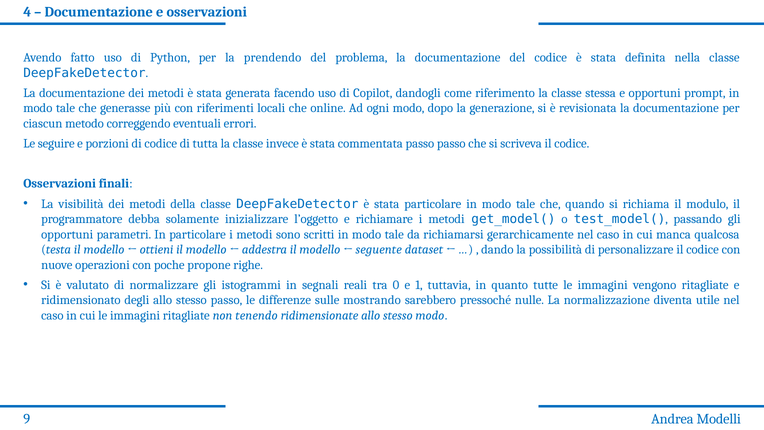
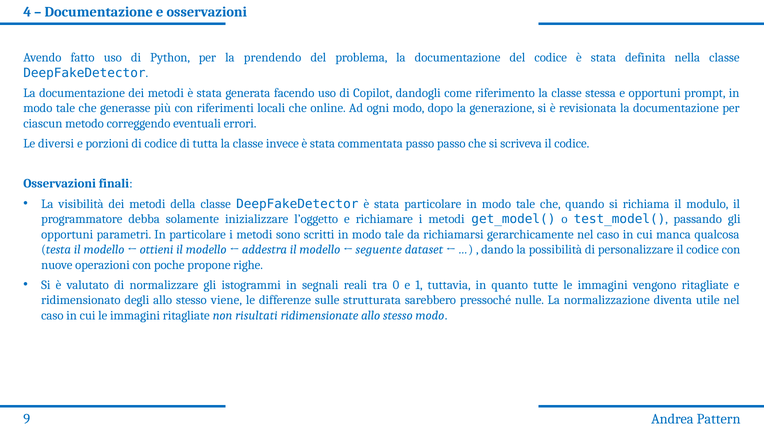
seguire: seguire -> diversi (56, 144)
stesso passo: passo -> viene (226, 300)
mostrando: mostrando -> strutturata (372, 300)
tenendo: tenendo -> risultati (257, 315)
Modelli: Modelli -> Pattern (719, 419)
